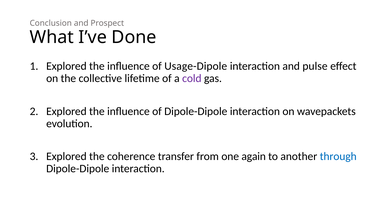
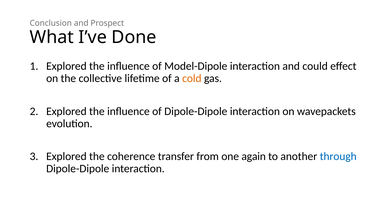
Usage-Dipole: Usage-Dipole -> Model-Dipole (196, 66)
pulse: pulse -> could (315, 66)
cold colour: purple -> orange (192, 78)
